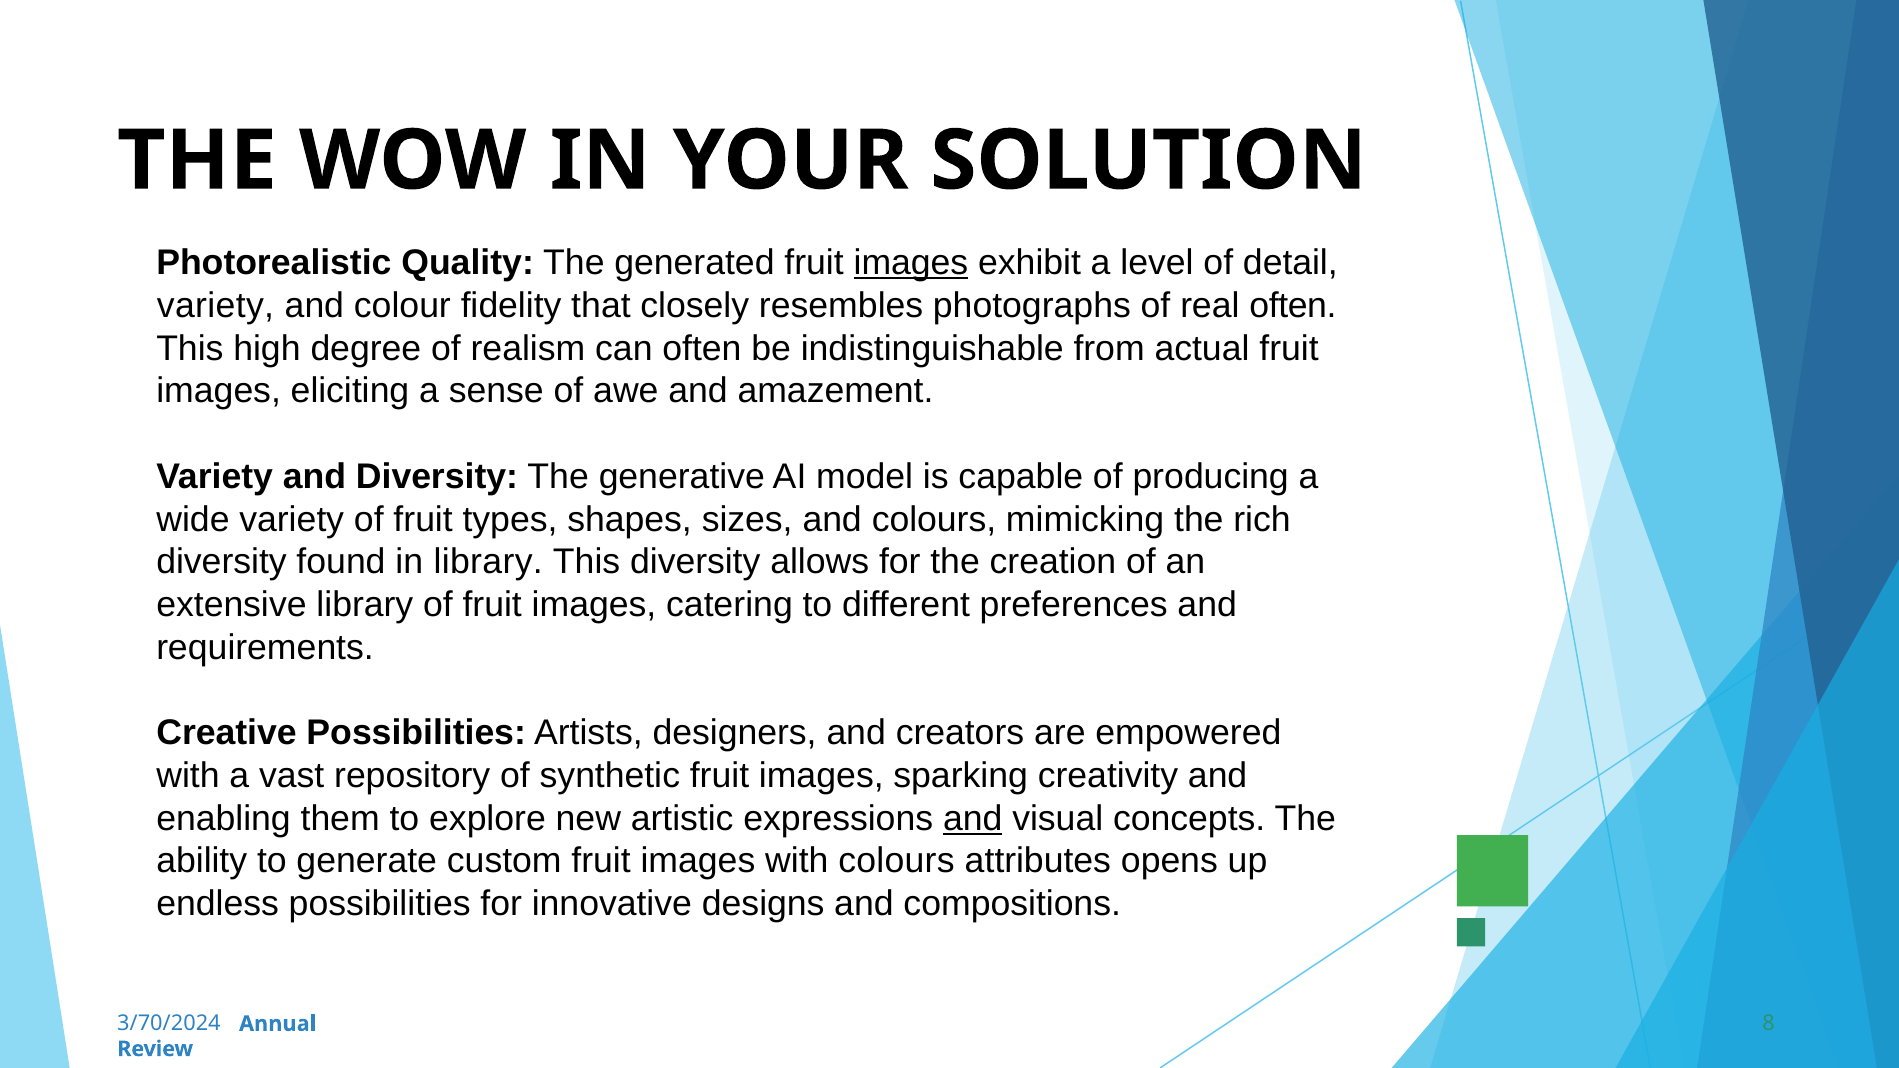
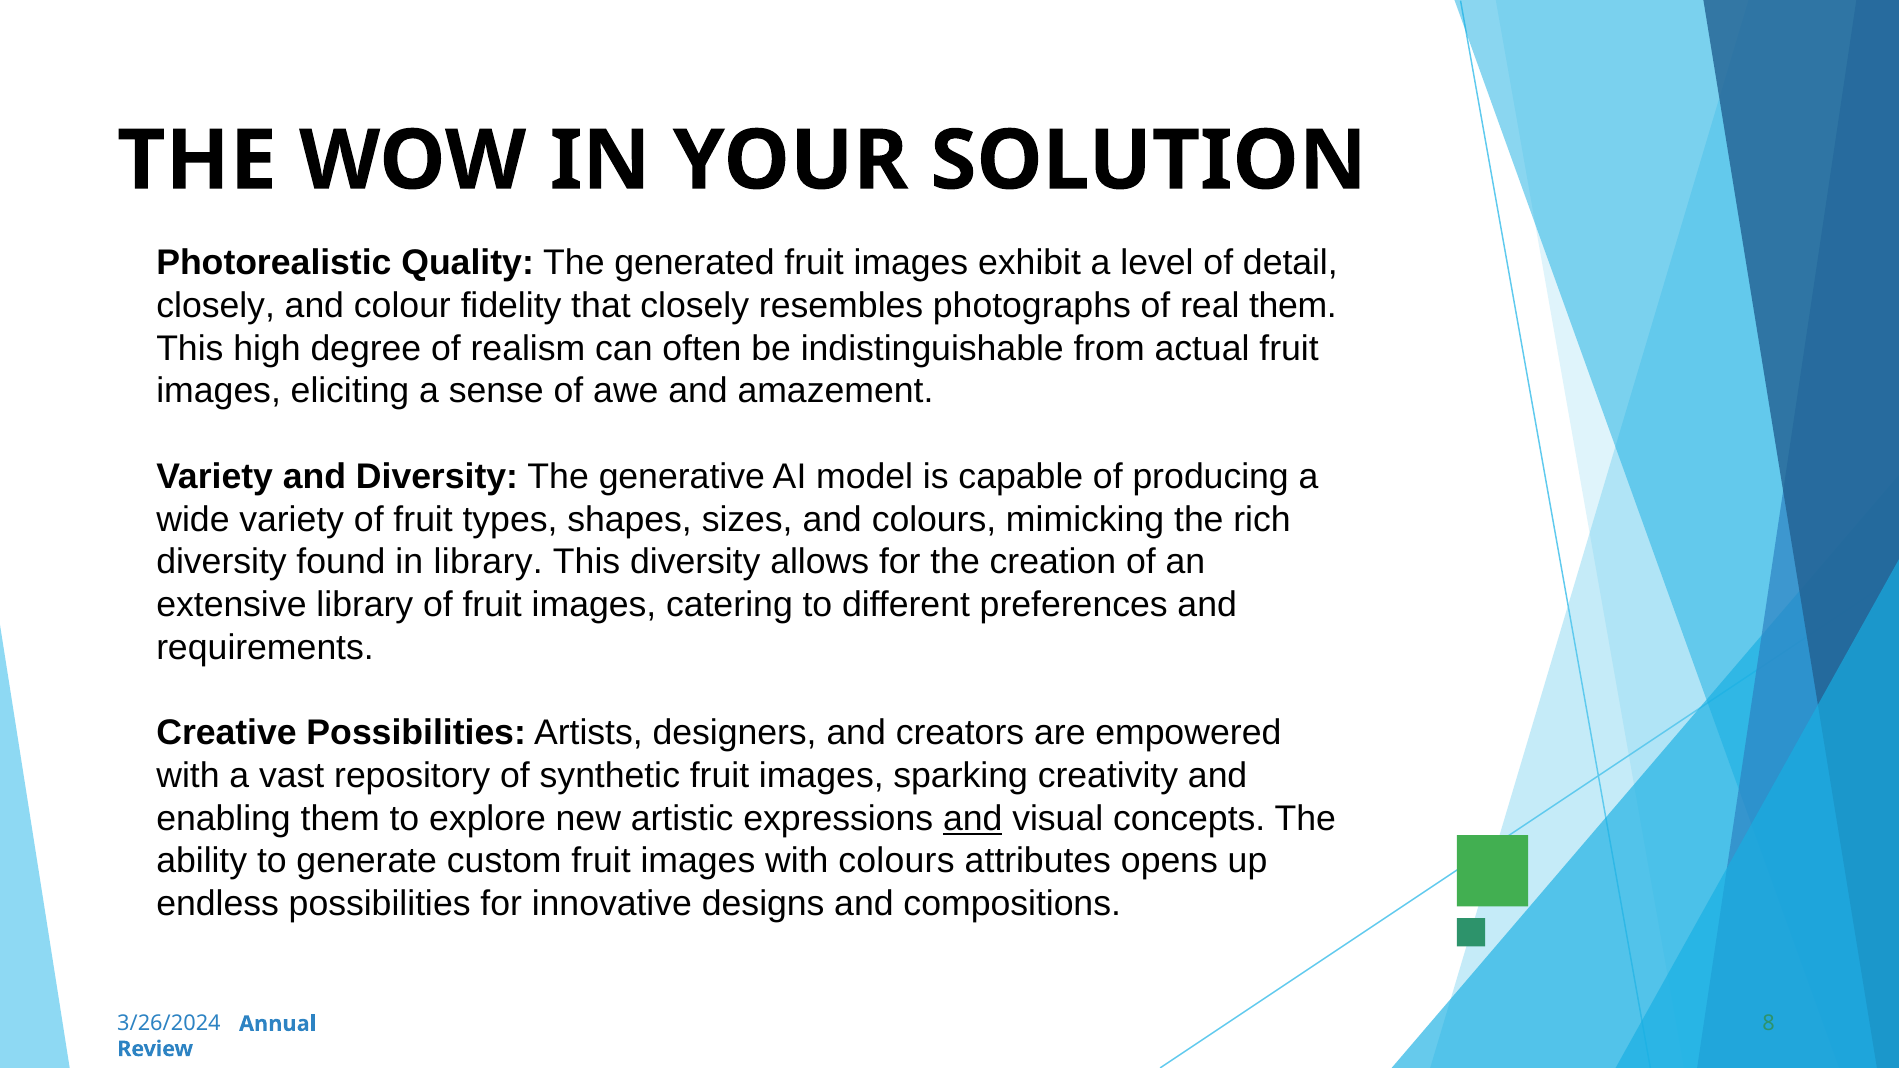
images underline: present -> none (911, 263)
variety: variety -> closely (216, 306)
real often: often -> them (1293, 306)
3/70/2024: 3/70/2024 -> 3/26/2024 (169, 1024)
